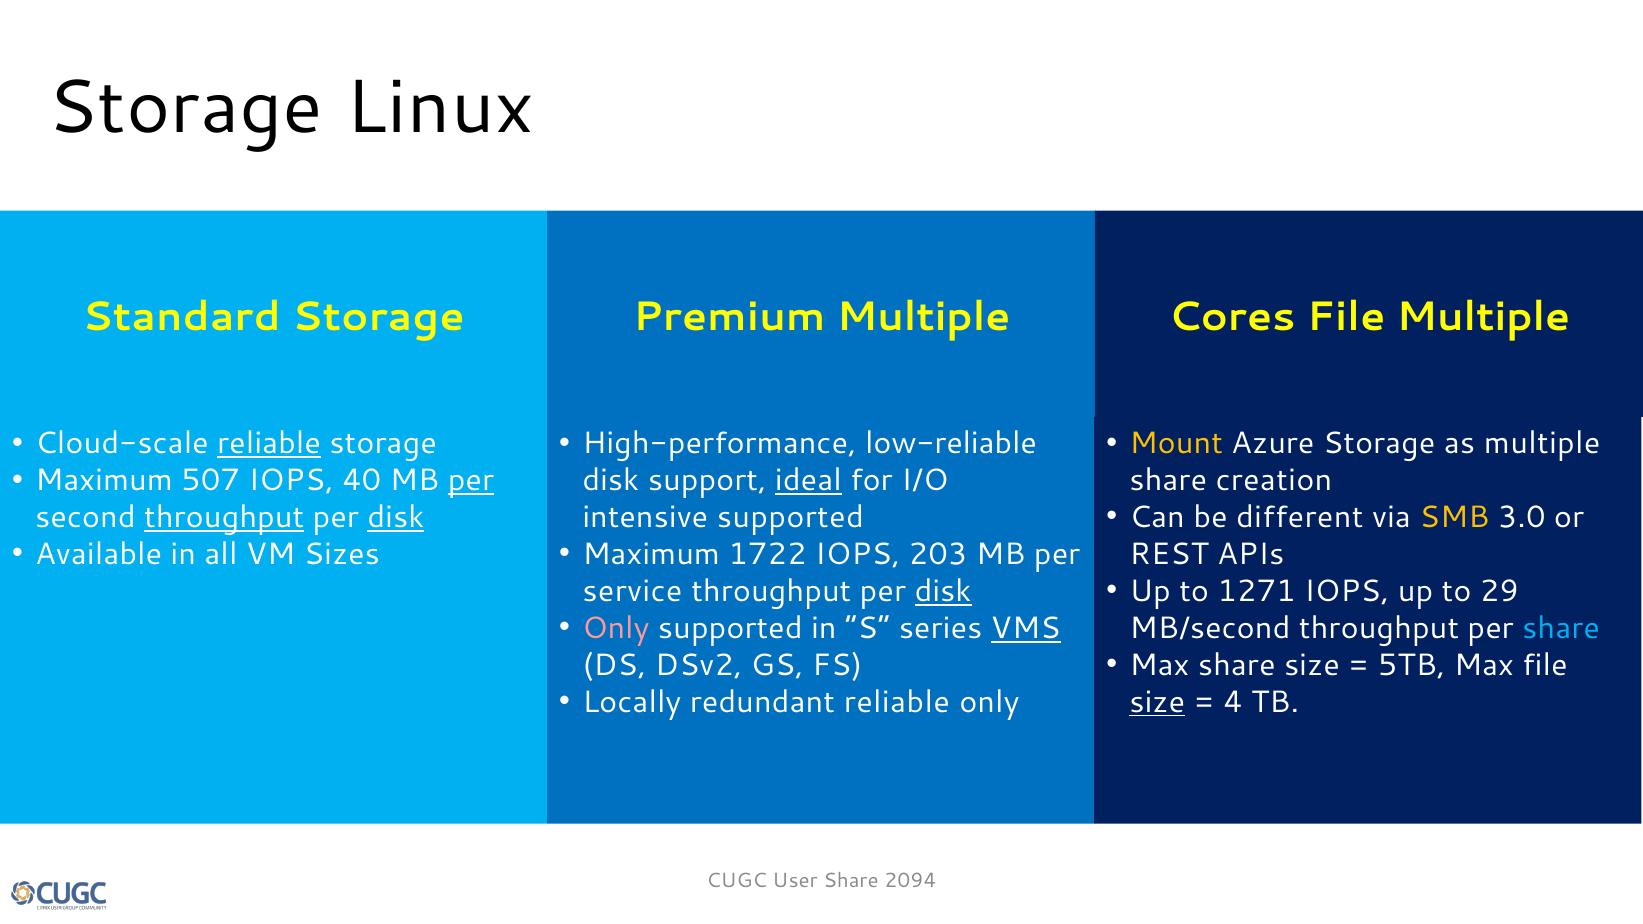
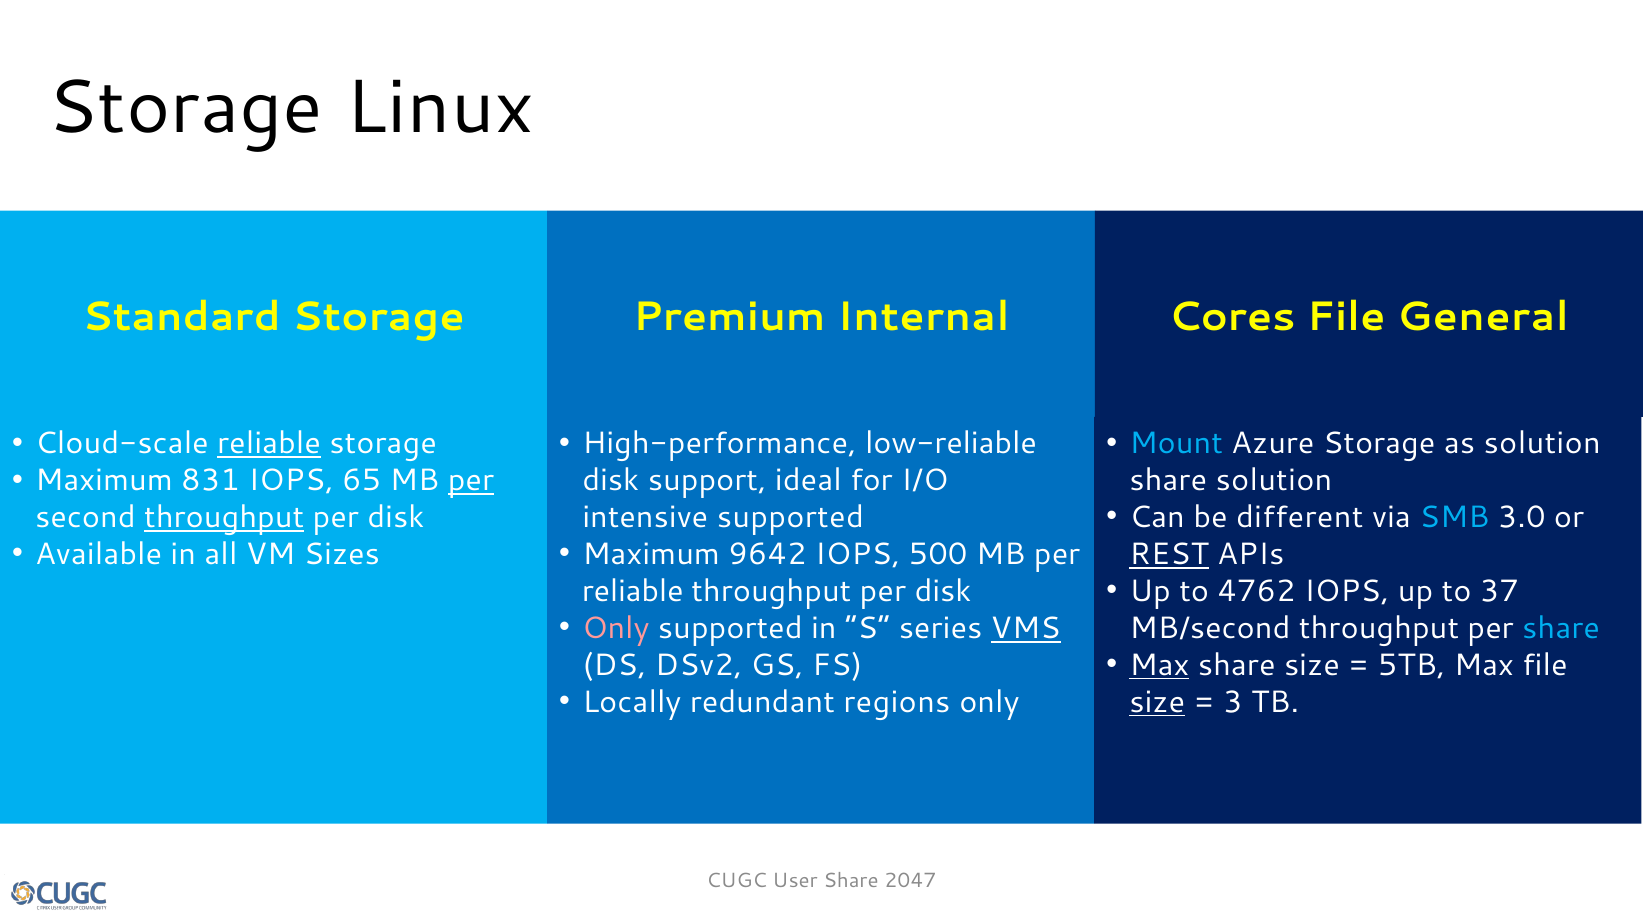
Premium Multiple: Multiple -> Internal (923, 317)
File Multiple: Multiple -> General (1483, 317)
Mount colour: yellow -> light blue (1176, 444)
as multiple: multiple -> solution (1542, 444)
507: 507 -> 831 (211, 481)
40: 40 -> 65 (362, 481)
ideal underline: present -> none (808, 481)
share creation: creation -> solution (1274, 481)
SMB colour: yellow -> light blue (1454, 518)
disk underline: present -> none (396, 518)
1722: 1722 -> 9642 (767, 555)
203: 203 -> 500 (938, 555)
REST underline: none -> present (1169, 555)
1271: 1271 -> 4762 (1257, 591)
29: 29 -> 37 (1499, 591)
service: service -> reliable (633, 591)
disk underline: present -> none (943, 591)
Max underline: none -> present (1159, 665)
redundant reliable: reliable -> regions (897, 702)
4: 4 -> 3 (1233, 702)
2094: 2094 -> 2047 (910, 880)
